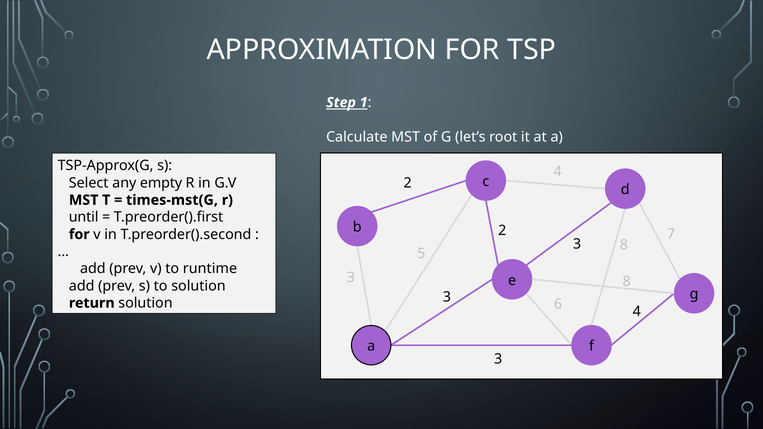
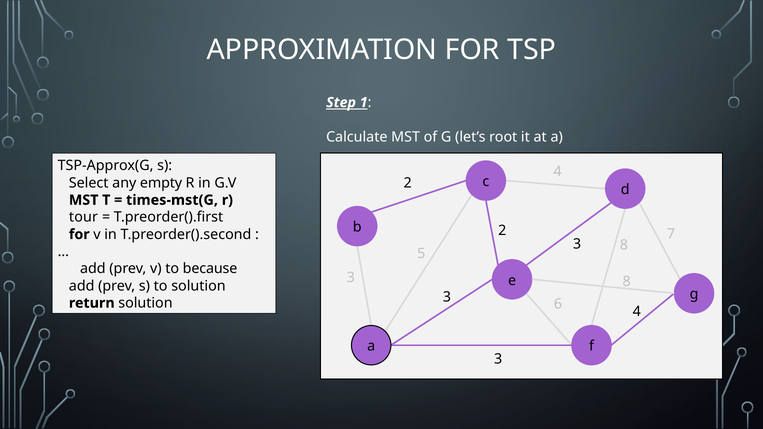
until: until -> tour (83, 217)
runtime: runtime -> because (210, 269)
